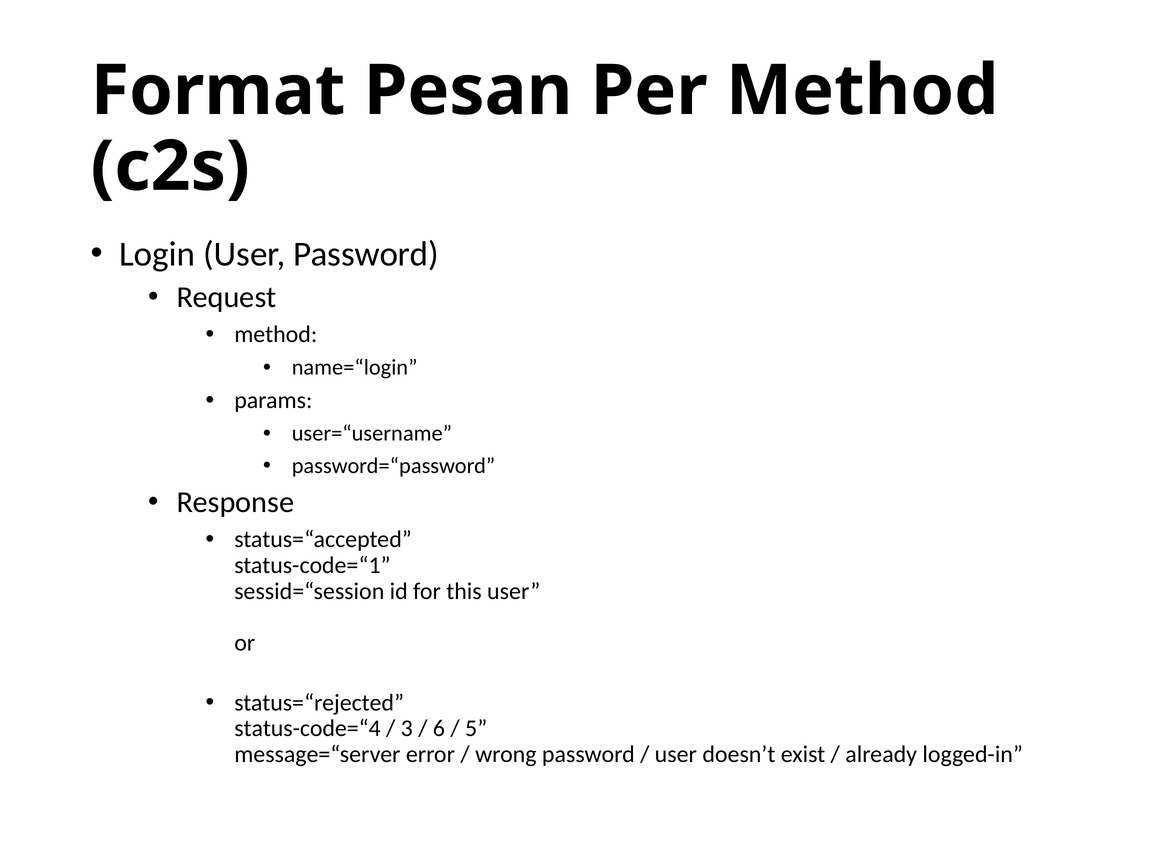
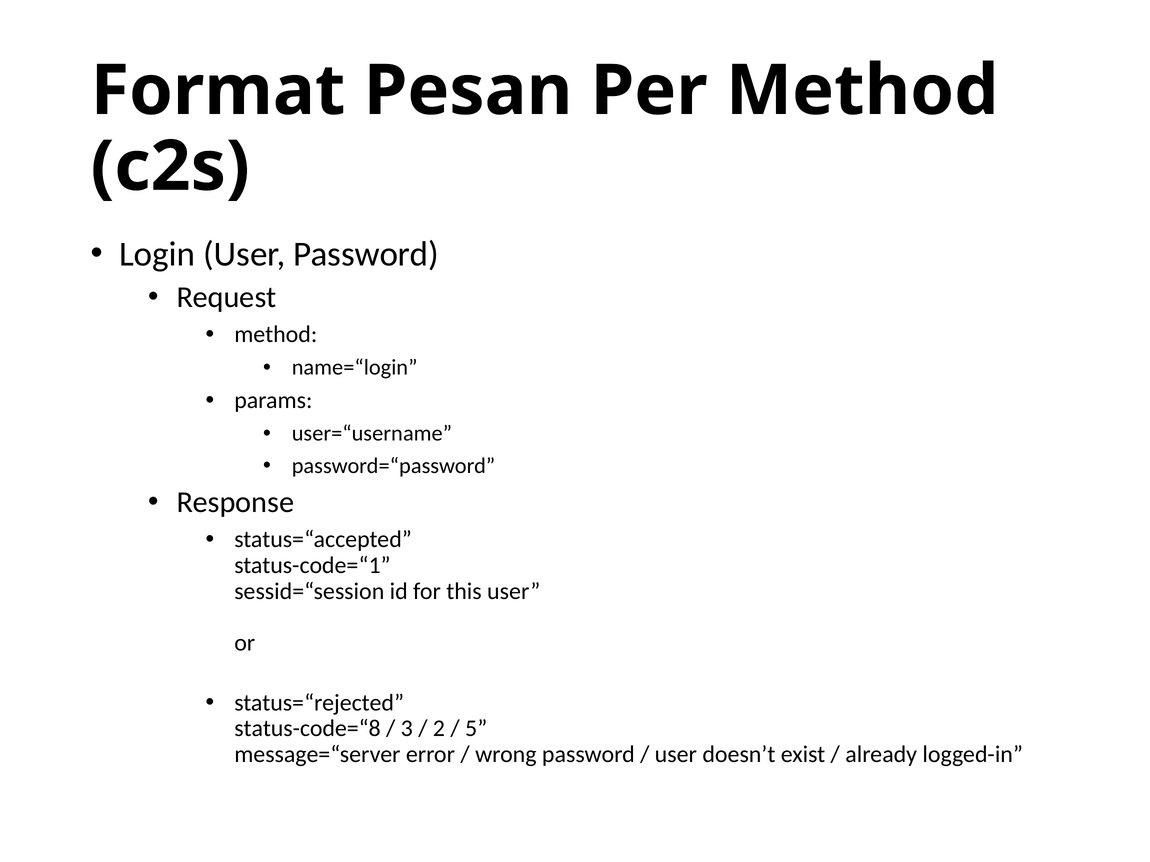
status-code=“4: status-code=“4 -> status-code=“8 (308, 729)
6: 6 -> 2 (439, 729)
